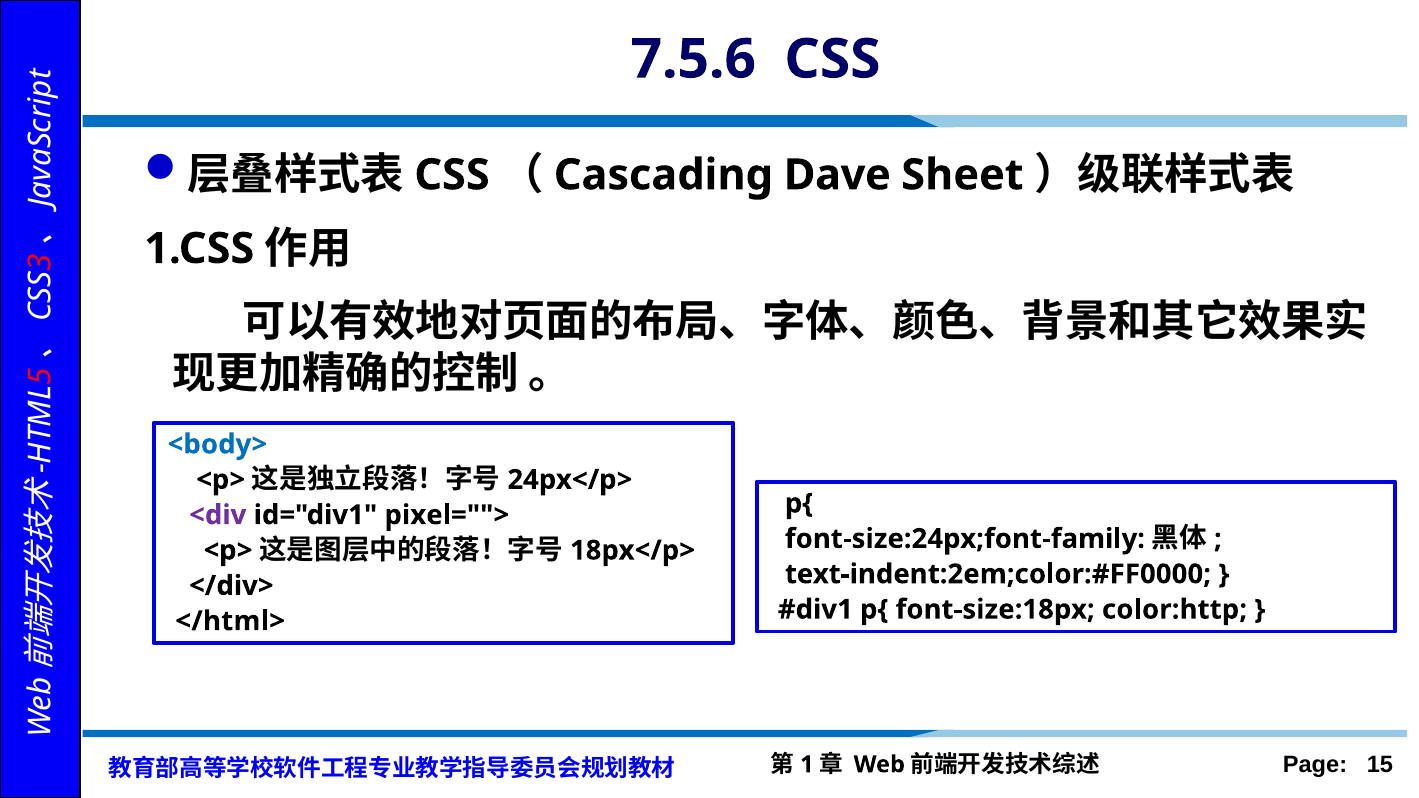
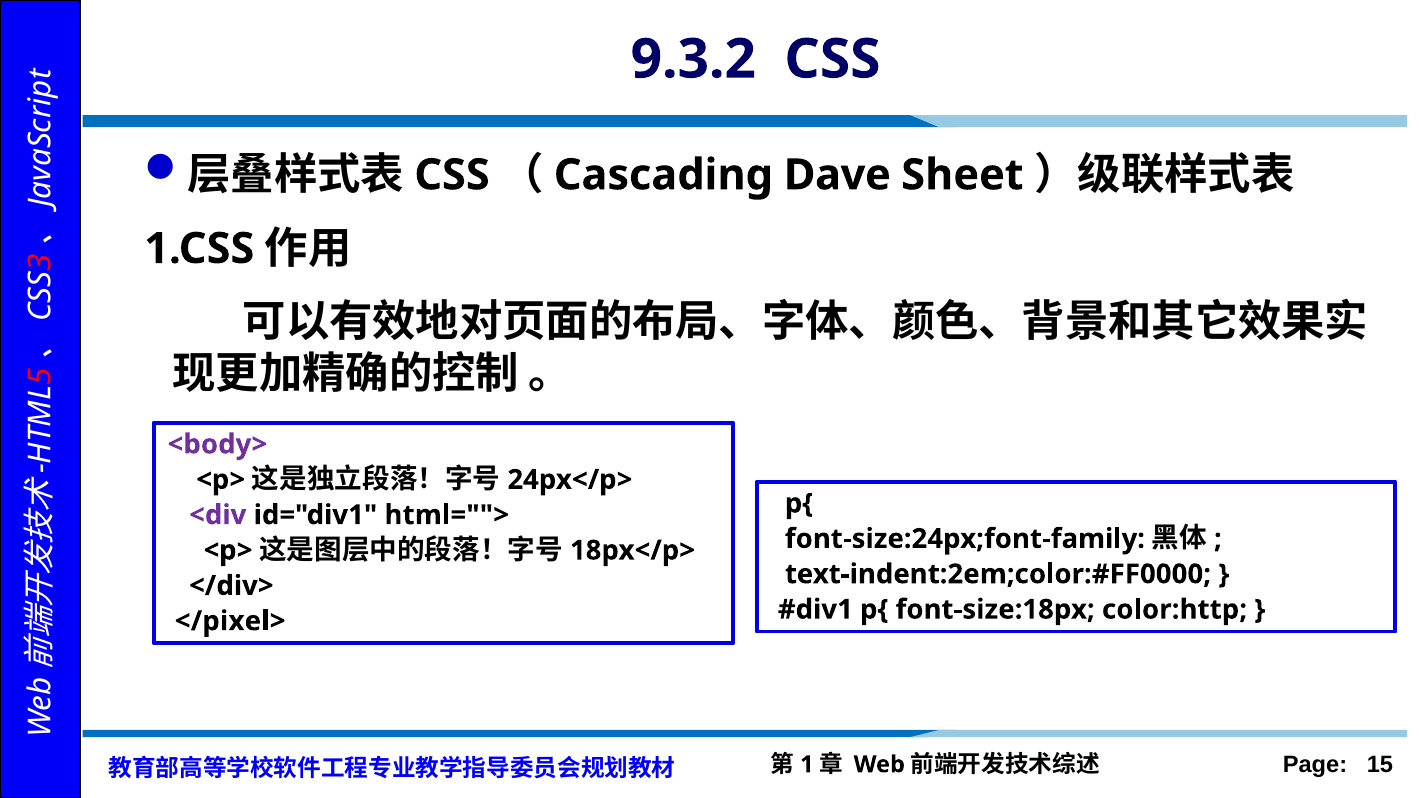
7.5.6: 7.5.6 -> 9.3.2 (693, 59)
<body> colour: blue -> purple (217, 444)
pixel="">: pixel=""> -> html=""> (447, 515)
</html>: </html> -> </pixel> (230, 621)
